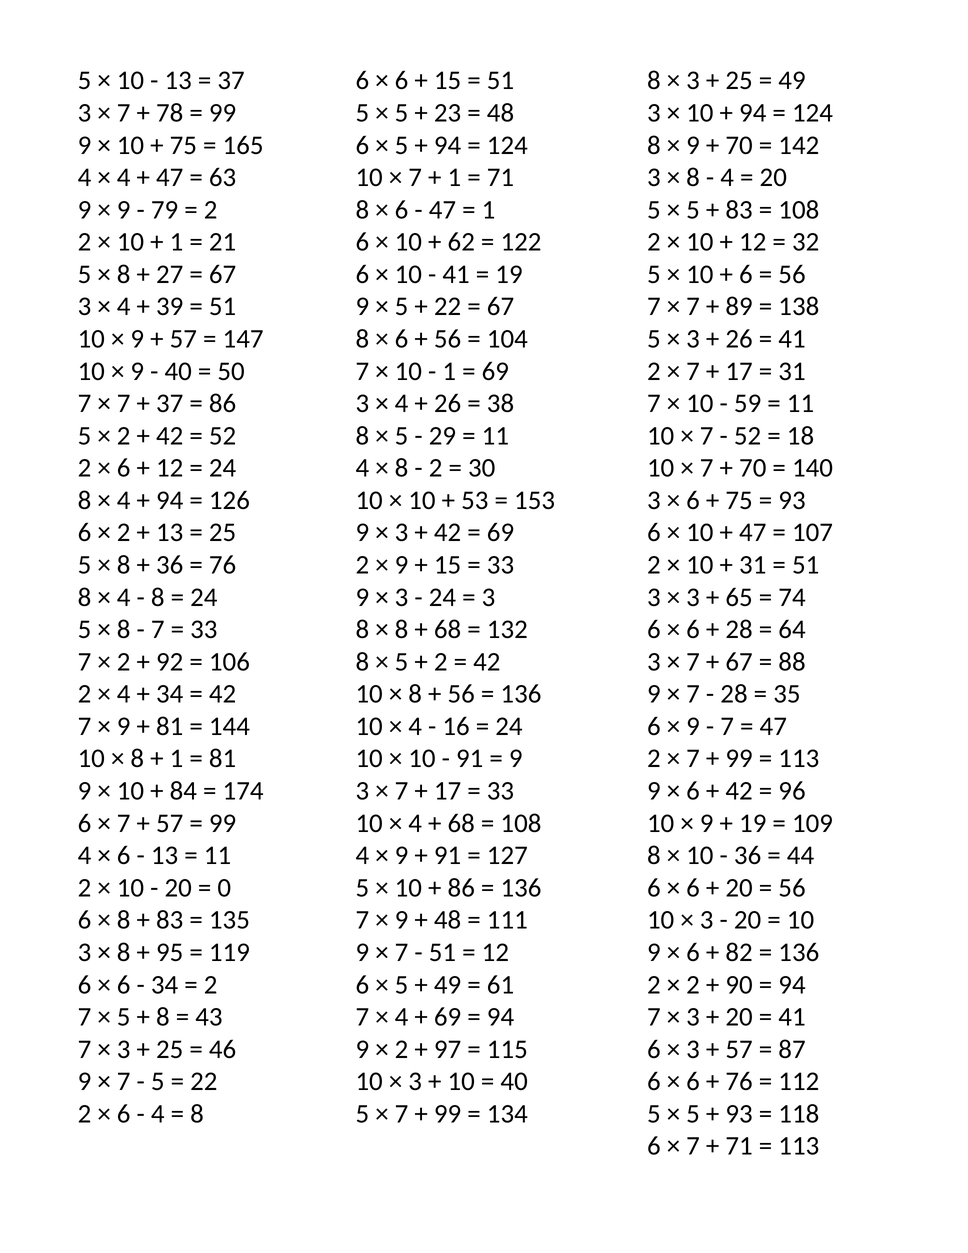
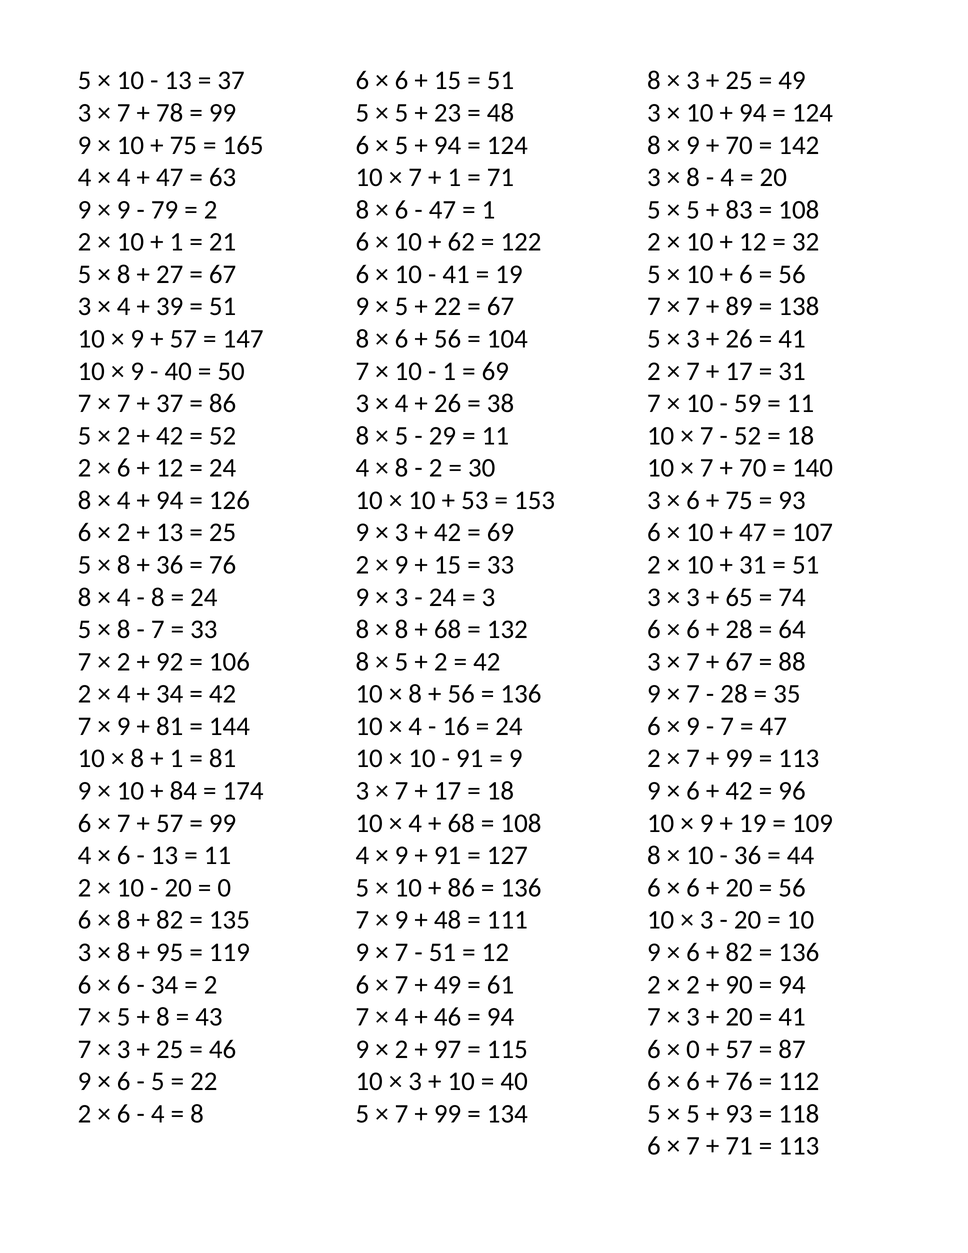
33: 33 -> 18 (500, 791)
83: 83 -> 82 (170, 920)
5: 5 -> 7 (401, 984)
69: 69 -> 46 (448, 1017)
3: 3 -> 0 (693, 1049)
7: 7 -> 6 (124, 1081)
